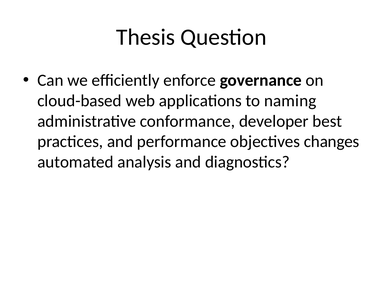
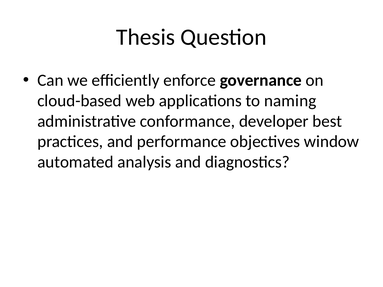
changes: changes -> window (332, 142)
